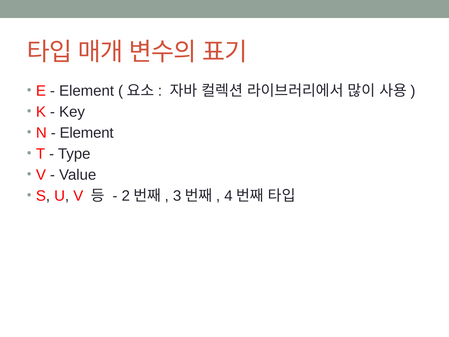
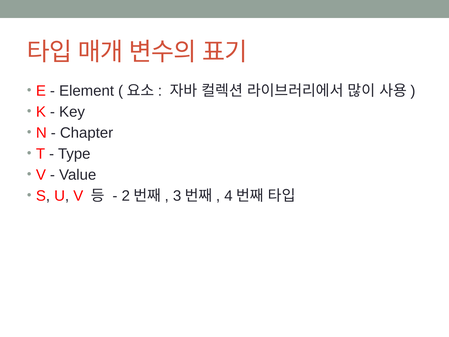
Element: Element -> Chapter (87, 133)
